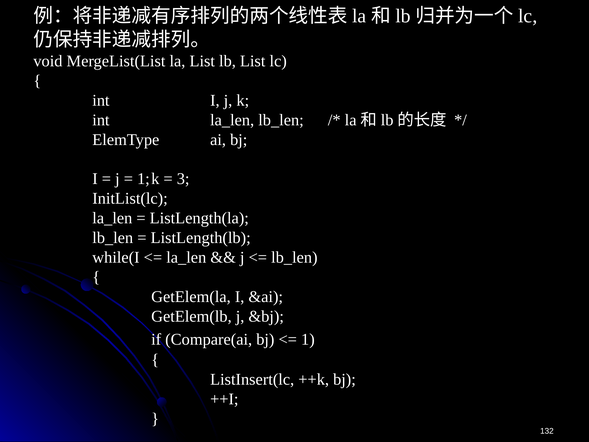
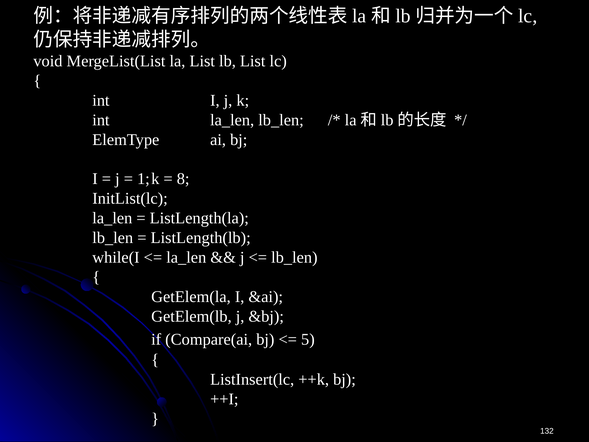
3: 3 -> 8 (183, 179)
1: 1 -> 5 (308, 339)
